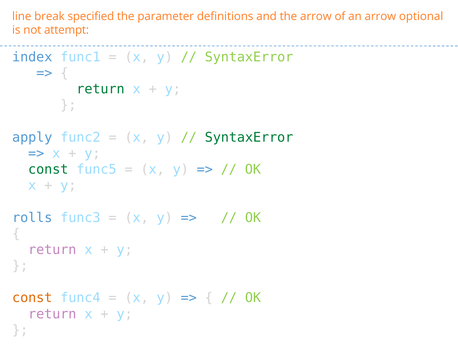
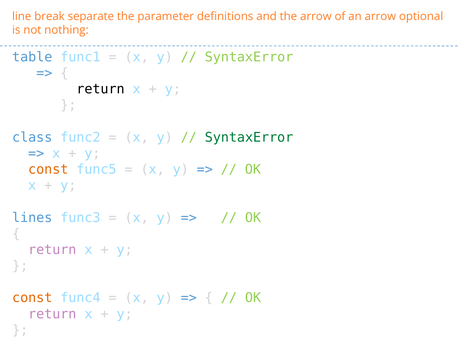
specified: specified -> separate (91, 16)
attempt: attempt -> nothing (66, 30)
index: index -> table (32, 57)
return colour: green -> black (101, 89)
apply: apply -> class (32, 137)
const colour: green -> orange (48, 169)
rolls: rolls -> lines (32, 217)
